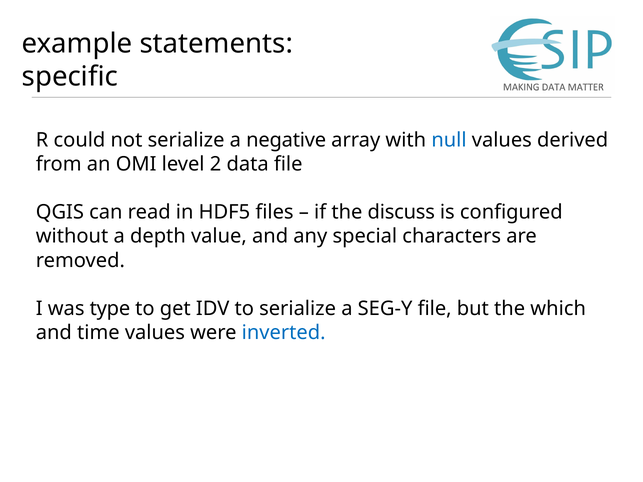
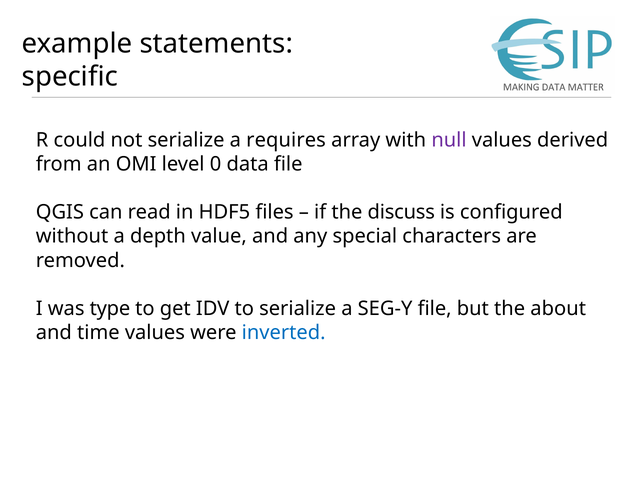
negative: negative -> requires (286, 140)
null colour: blue -> purple (449, 140)
2: 2 -> 0 (216, 164)
which: which -> about (558, 309)
